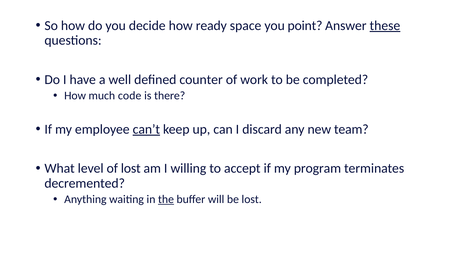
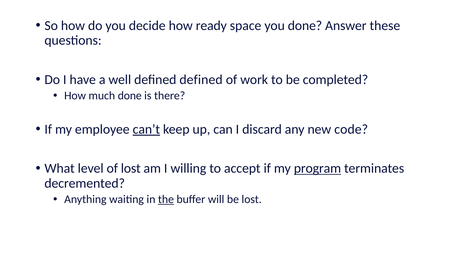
you point: point -> done (305, 26)
these underline: present -> none (385, 26)
defined counter: counter -> defined (201, 80)
much code: code -> done (130, 96)
team: team -> code (351, 129)
program underline: none -> present (317, 169)
